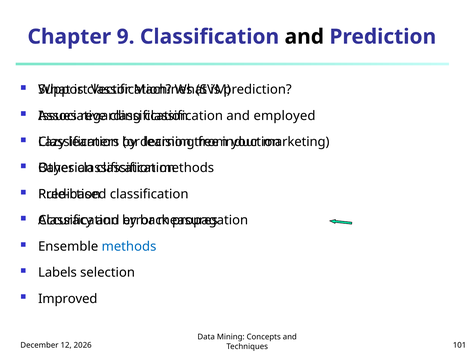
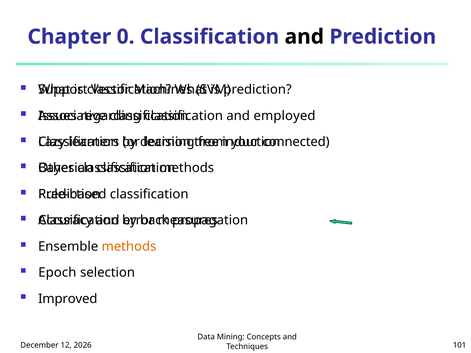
9: 9 -> 0 (126, 37)
marketing: marketing -> connected (296, 142)
methods colour: blue -> orange (129, 247)
Labels: Labels -> Epoch (57, 273)
